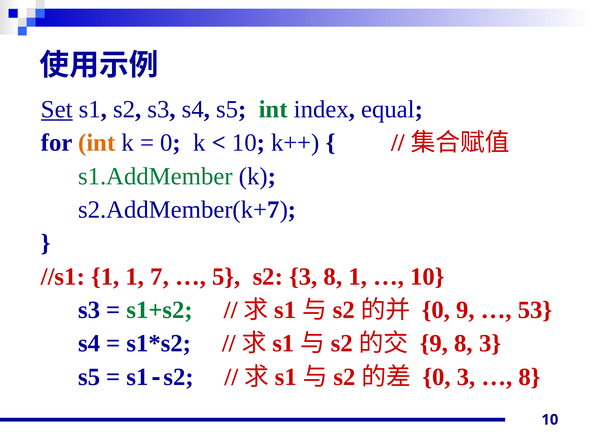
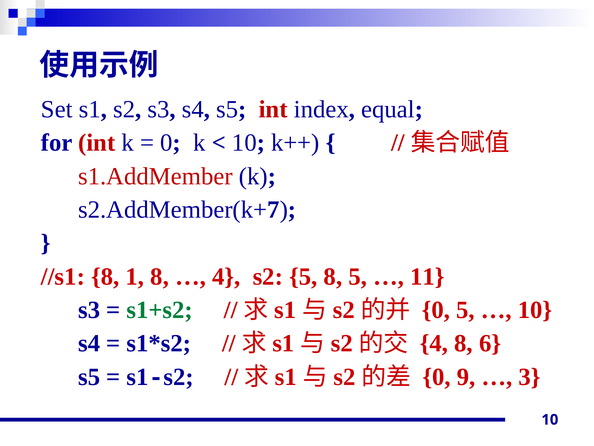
Set underline: present -> none (57, 109)
int colour: green -> red (273, 109)
int colour: orange -> red (97, 143)
s1.AddMember colour: green -> red (155, 176)
//s1 1: 1 -> 8 (105, 276)
1 7: 7 -> 8 (160, 276)
5: 5 -> 4 (226, 276)
s2 3: 3 -> 5 (303, 276)
8 1: 1 -> 5 (358, 276)
10: 10 -> 11 (427, 276)
0 9: 9 -> 5 (465, 310)
53: 53 -> 10 (535, 310)
9: 9 -> 4 (434, 343)
8 3: 3 -> 6 (490, 343)
0 3: 3 -> 9 (466, 377)
8: 8 -> 3 (530, 377)
